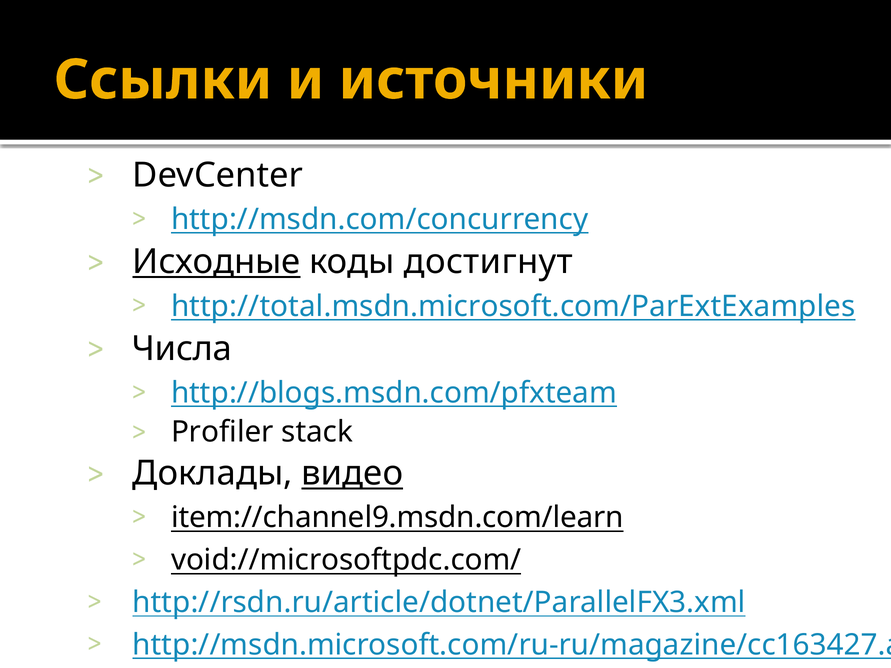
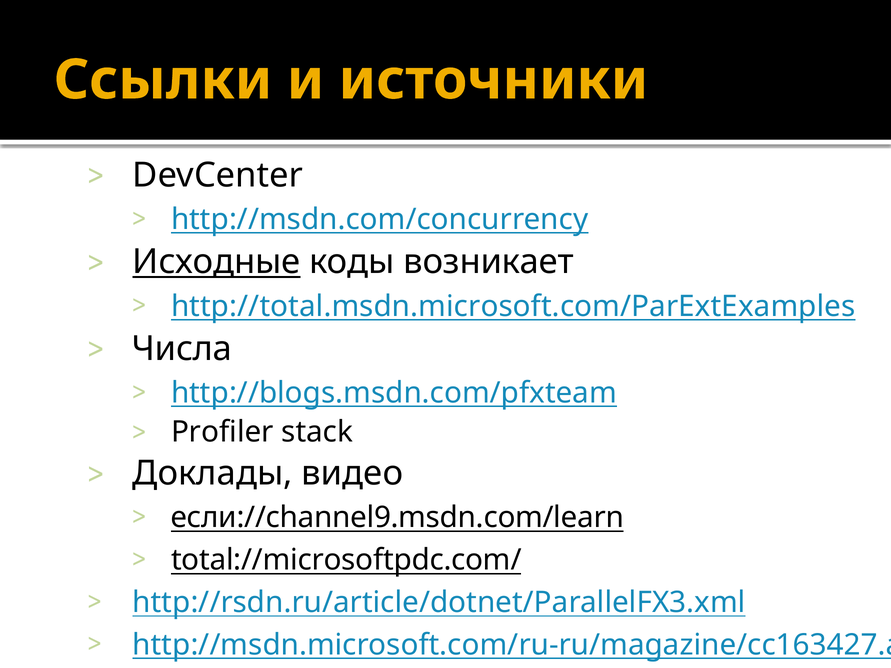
достигнут: достигнут -> возникает (489, 262)
видео underline: present -> none (352, 474)
item://channel9.msdn.com/learn: item://channel9.msdn.com/learn -> если://channel9.msdn.com/learn (397, 518)
void://microsoftpdc.com/: void://microsoftpdc.com/ -> total://microsoftpdc.com/ (346, 560)
